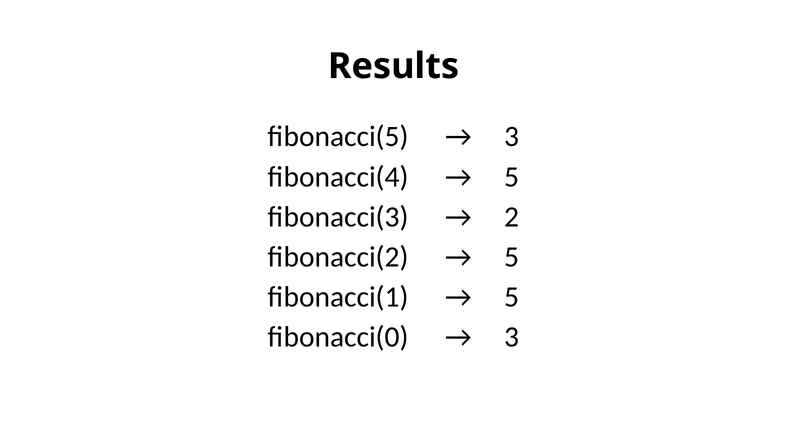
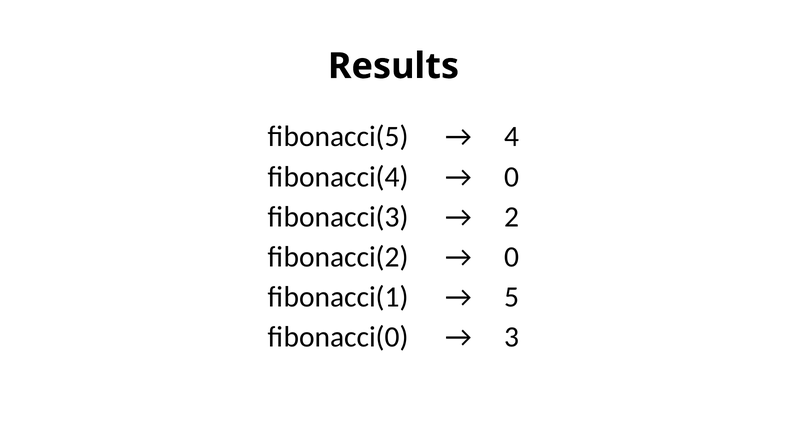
3: 3 -> 4 (512, 137)
5: 5 -> 0 (512, 177)
5: 5 -> 0 (512, 257)
